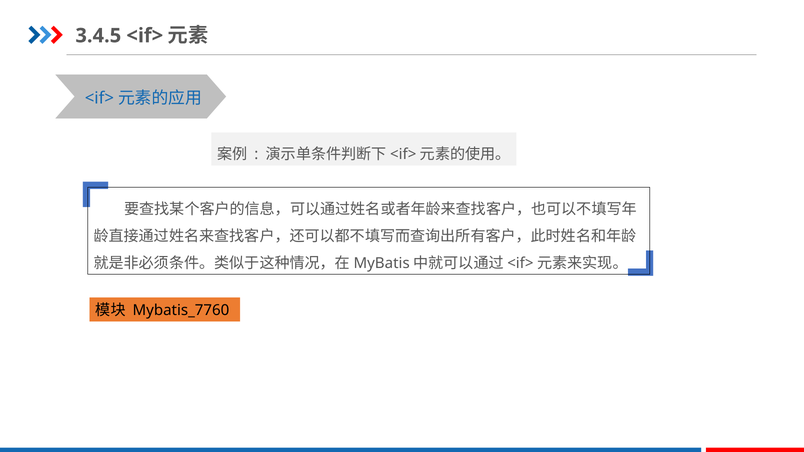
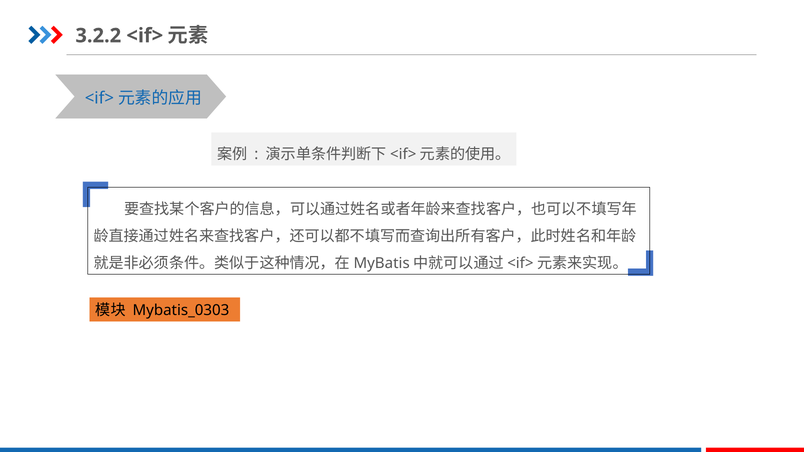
3.4.5: 3.4.5 -> 3.2.2 (98, 36)
Mybatis_7760: Mybatis_7760 -> Mybatis_0303 (181, 311)
